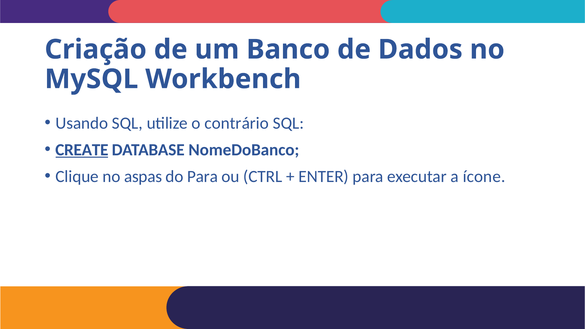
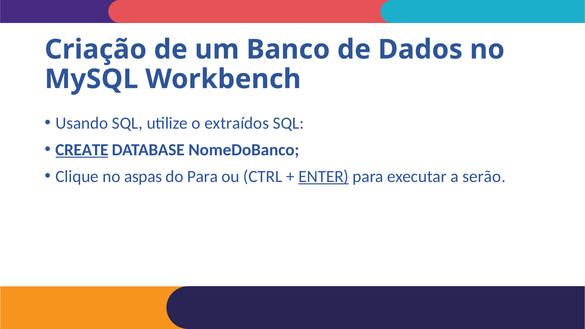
contrário: contrário -> extraídos (237, 123)
ENTER underline: none -> present (324, 176)
ícone: ícone -> serão (484, 176)
